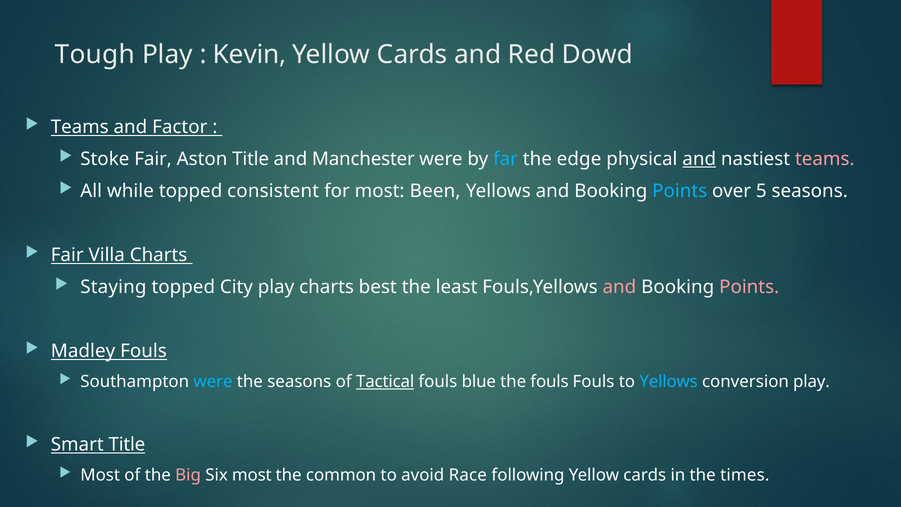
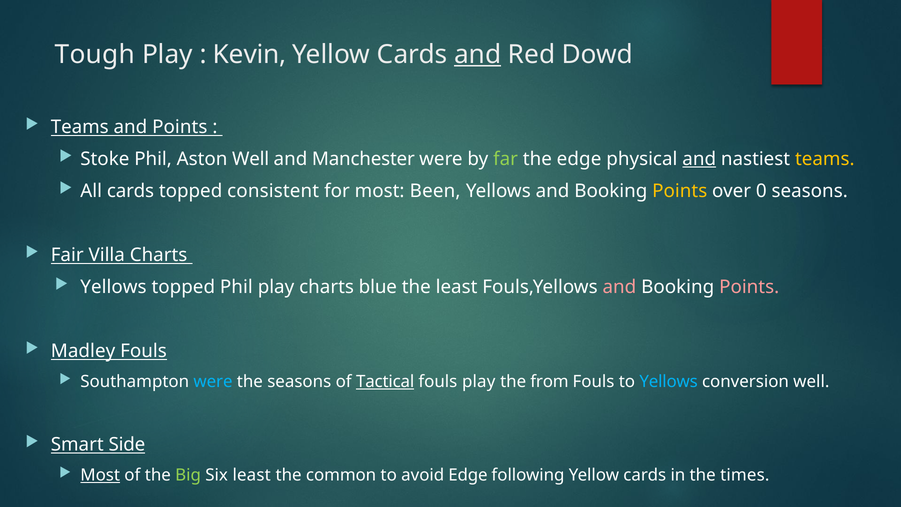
and underline: none -> present (478, 54)
and Factor: Factor -> Points (180, 127)
Stoke Fair: Fair -> Phil (153, 159)
Aston Title: Title -> Well (251, 159)
far colour: light blue -> light green (506, 159)
teams colour: pink -> yellow (825, 159)
All while: while -> cards (131, 191)
Points colour: light blue -> yellow (680, 191)
5: 5 -> 0 (761, 191)
Staying: Staying -> Yellows (113, 287)
topped City: City -> Phil (236, 287)
best: best -> blue (378, 287)
fouls blue: blue -> play (479, 381)
the fouls: fouls -> from (549, 381)
conversion play: play -> well (811, 381)
Smart Title: Title -> Side (127, 444)
Most underline: none -> present (100, 475)
Big colour: pink -> light green (188, 475)
Six most: most -> least (252, 475)
avoid Race: Race -> Edge (468, 475)
